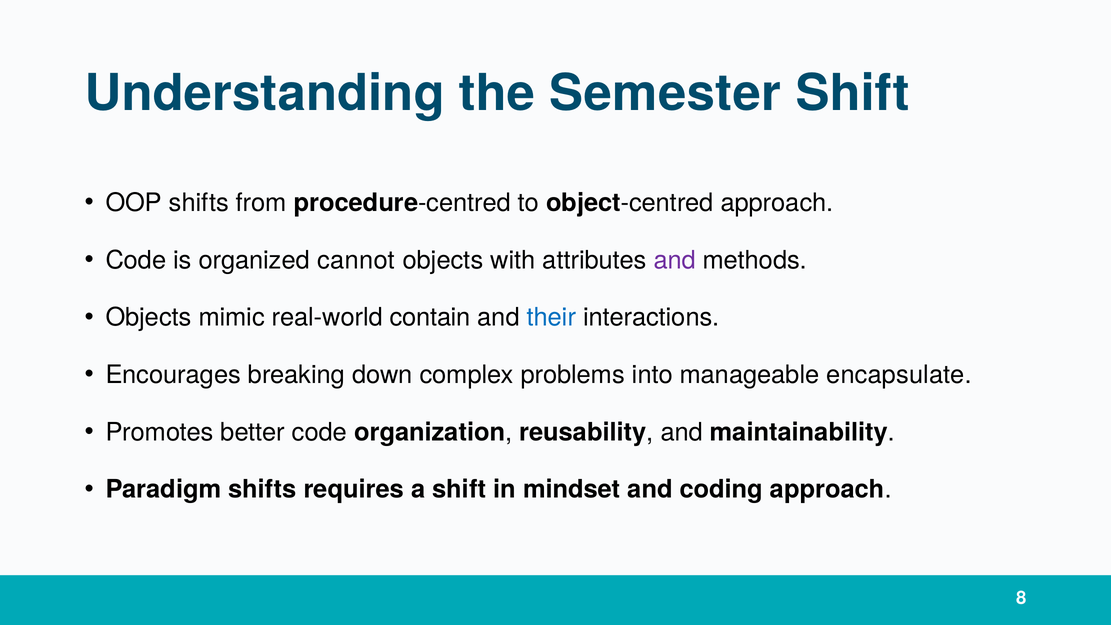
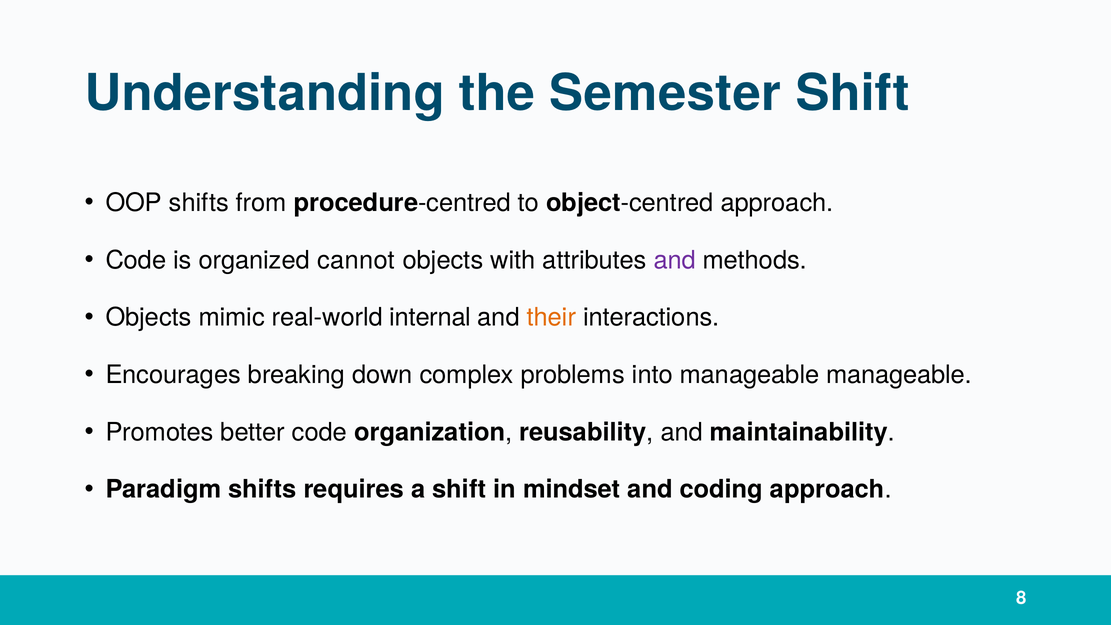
contain: contain -> internal (430, 317)
their colour: blue -> orange (551, 317)
manageable encapsulate: encapsulate -> manageable (899, 375)
